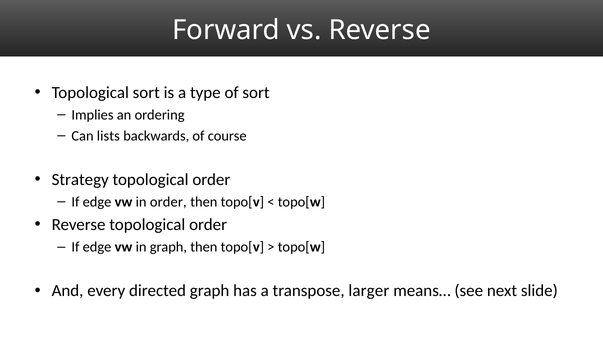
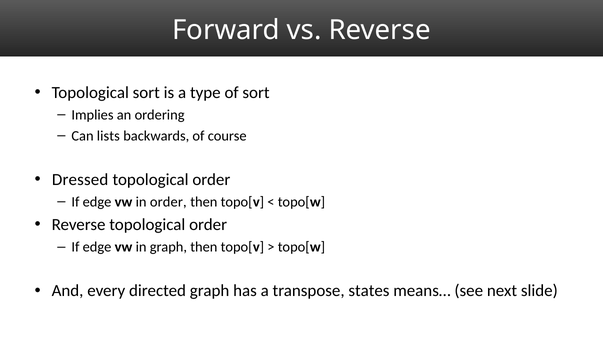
Strategy: Strategy -> Dressed (80, 180)
larger: larger -> states (369, 291)
